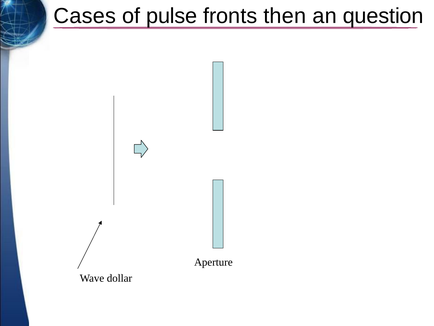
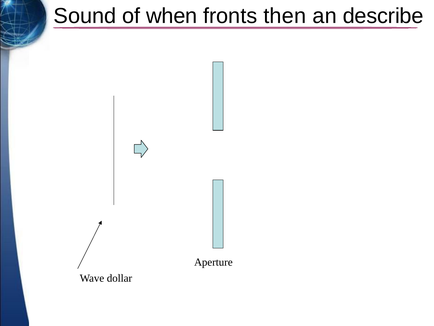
Cases: Cases -> Sound (85, 16)
pulse: pulse -> when (172, 16)
question: question -> describe (383, 16)
